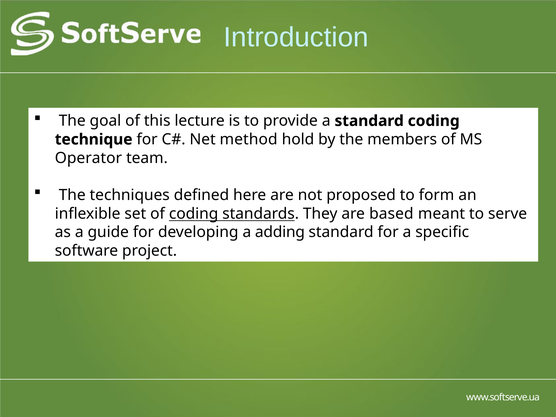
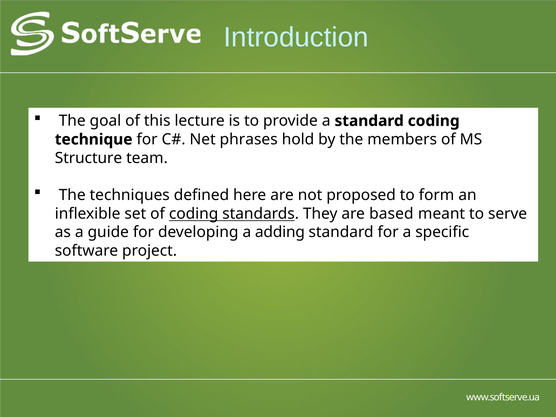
method: method -> phrases (249, 139)
Operator: Operator -> Structure (88, 158)
